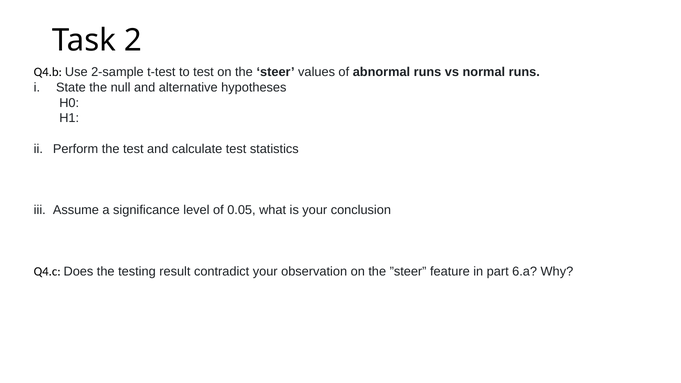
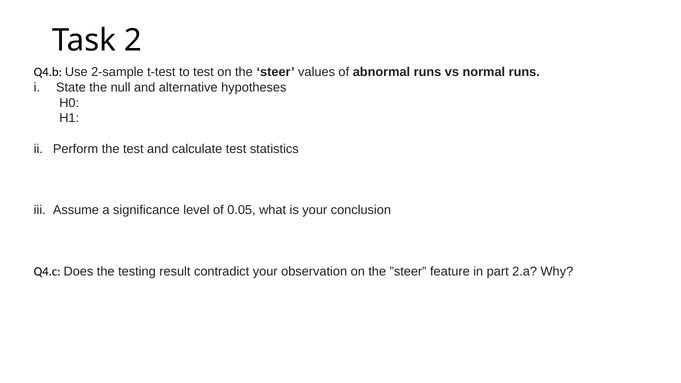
6.a: 6.a -> 2.a (525, 271)
